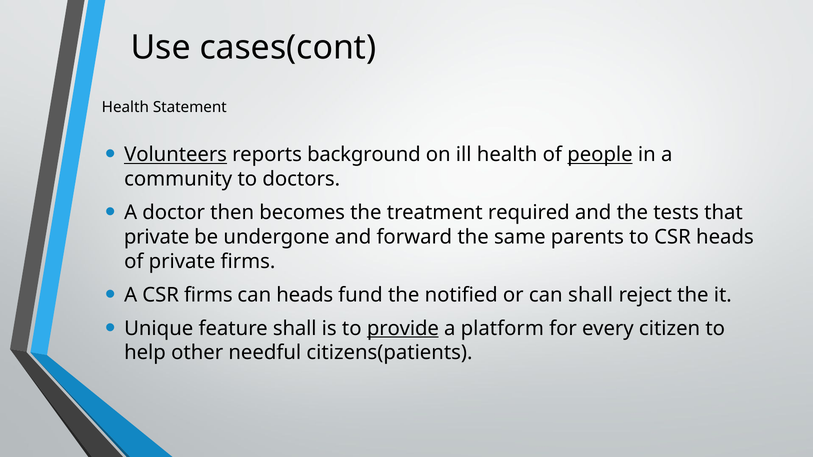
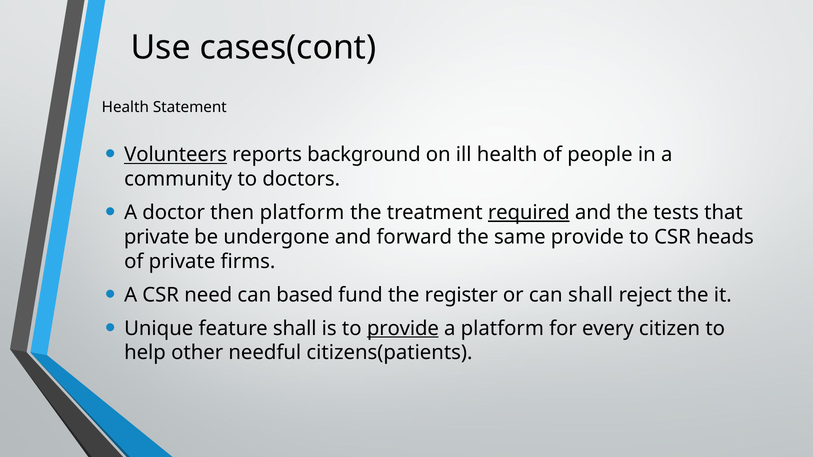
people underline: present -> none (600, 155)
then becomes: becomes -> platform (302, 213)
required underline: none -> present (529, 213)
same parents: parents -> provide (587, 237)
CSR firms: firms -> need (208, 295)
can heads: heads -> based (305, 295)
notified: notified -> register (461, 295)
